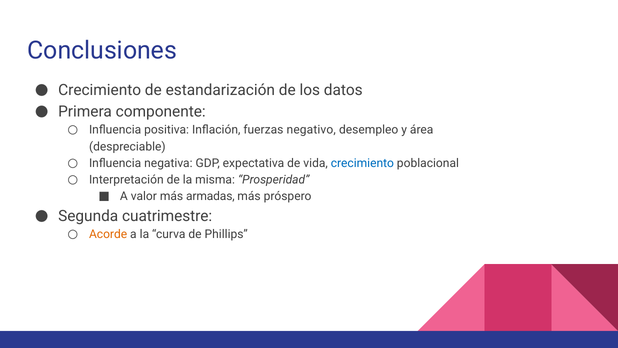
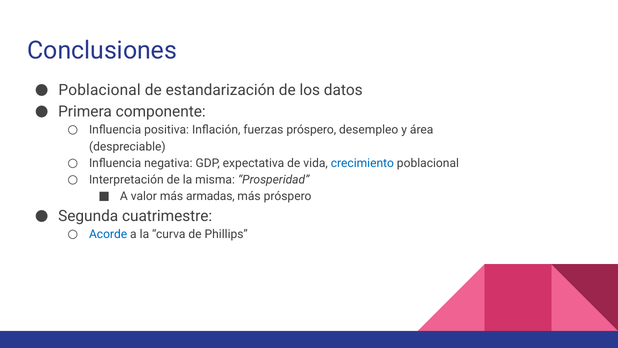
Crecimiento: Crecimiento -> Poblacional (100, 90)
fuerzas negativo: negativo -> próspero (311, 130)
Acorde colour: orange -> blue (108, 234)
